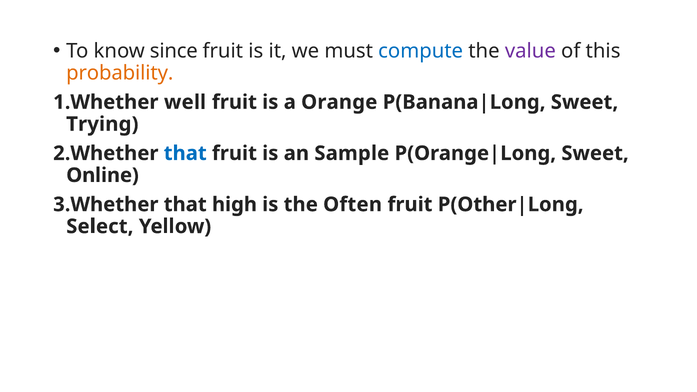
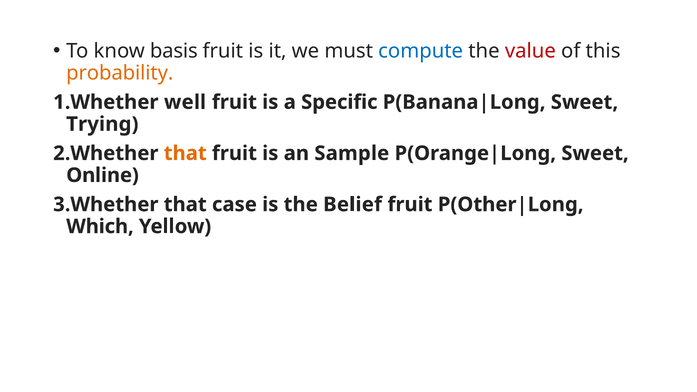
since: since -> basis (174, 51)
value colour: purple -> red (530, 51)
Orange: Orange -> Specific (339, 102)
that colour: blue -> orange (185, 153)
high: high -> case (234, 205)
Often: Often -> Belief (353, 205)
Select: Select -> Which (100, 226)
